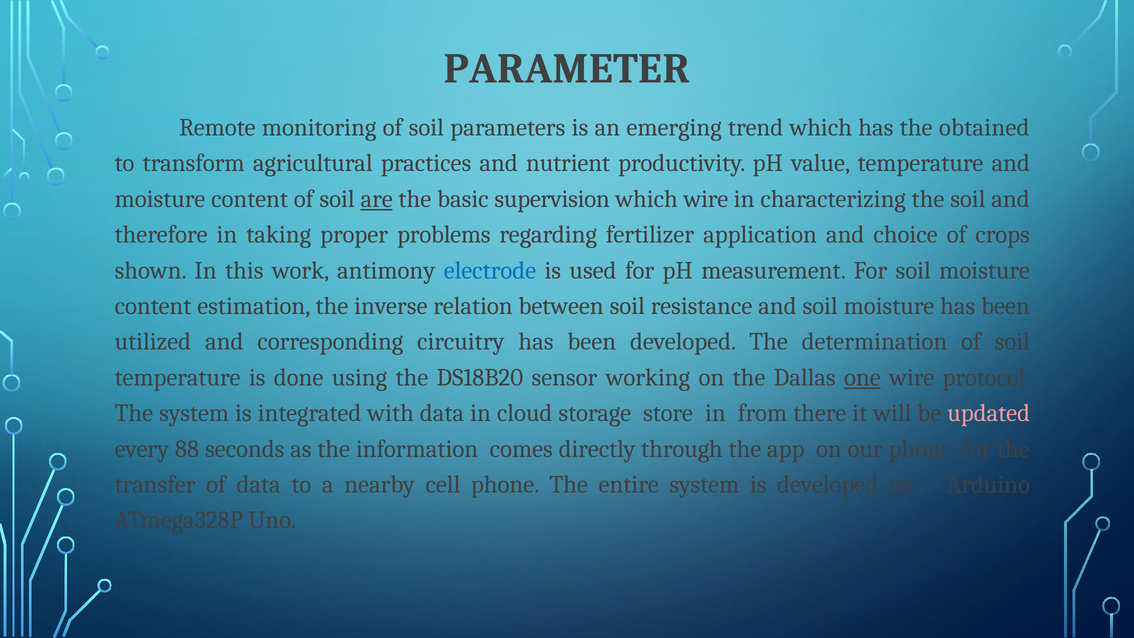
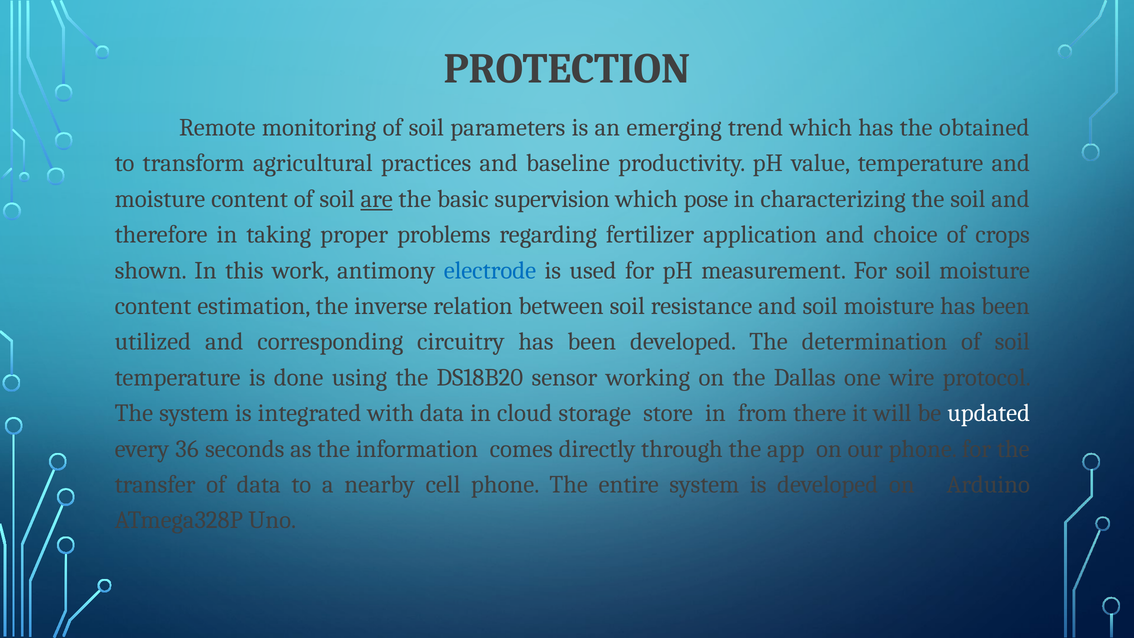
PARAMETER: PARAMETER -> PROTECTION (567, 68)
nutrient: nutrient -> baseline (568, 163)
which wire: wire -> pose (706, 199)
one underline: present -> none (862, 377)
updated colour: pink -> white (989, 413)
88: 88 -> 36 (187, 449)
